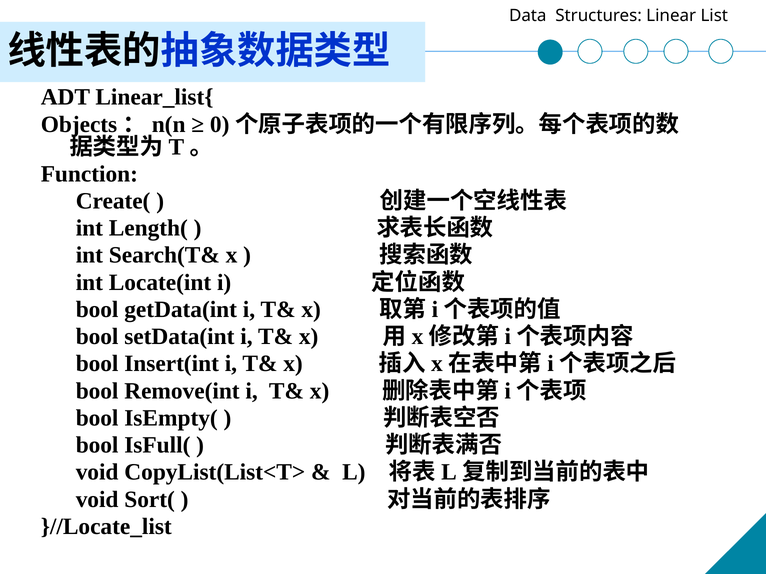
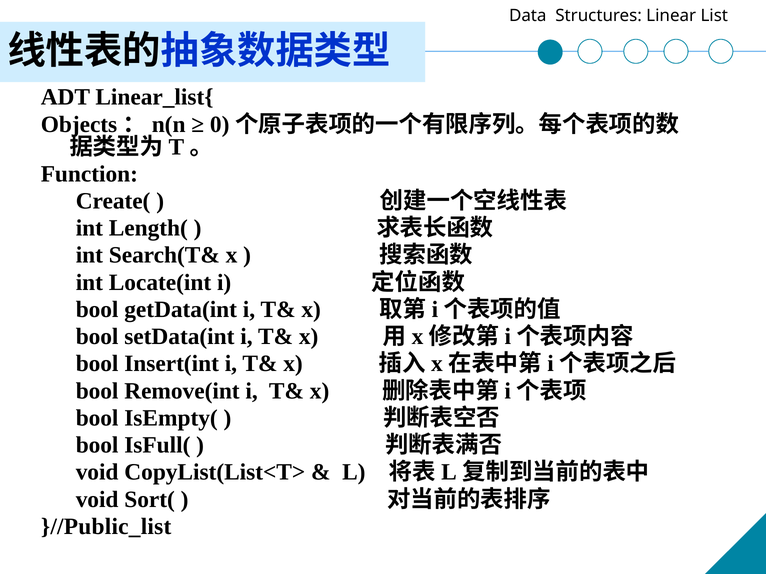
}//Locate_list: }//Locate_list -> }//Public_list (106, 527)
